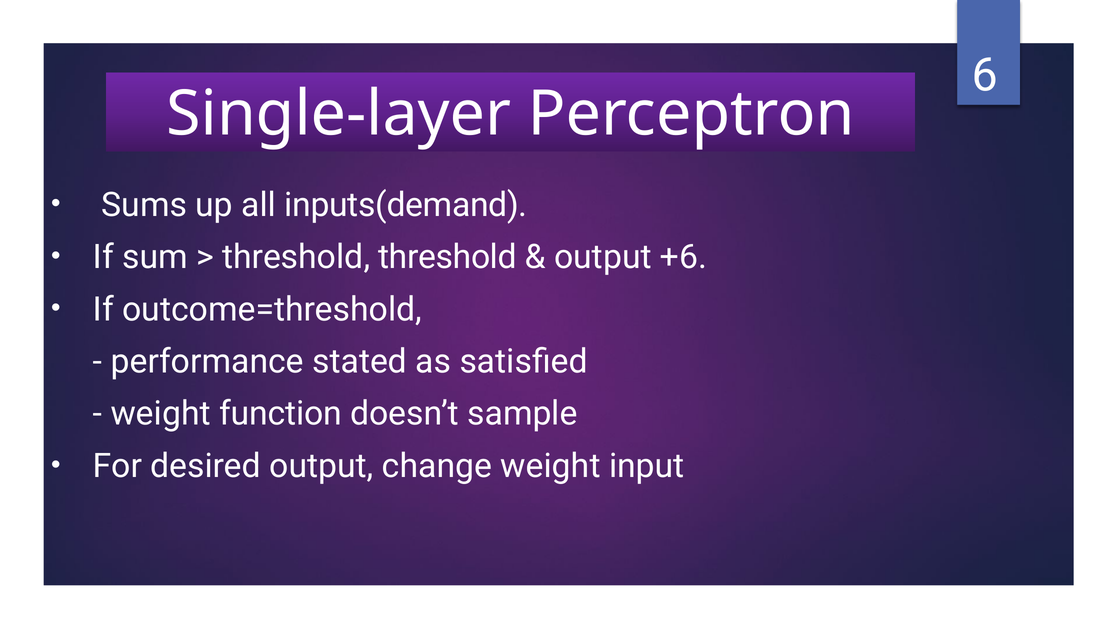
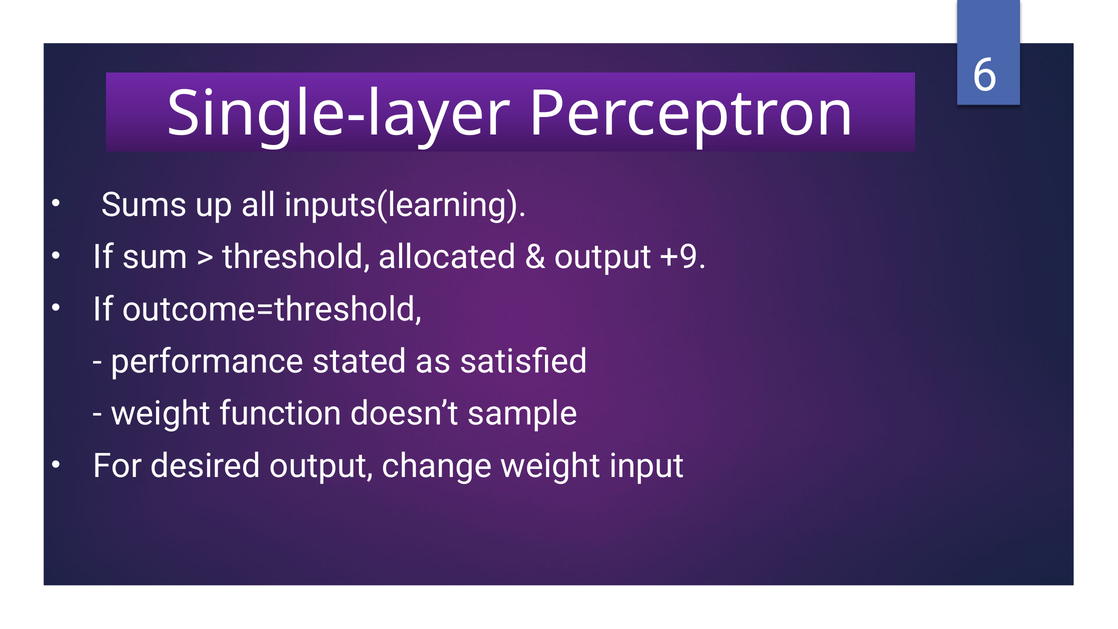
inputs(demand: inputs(demand -> inputs(learning (406, 205)
threshold threshold: threshold -> allocated (447, 257)
+6: +6 -> +9 (684, 257)
